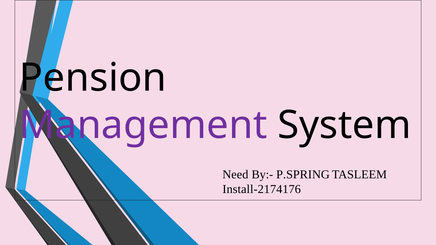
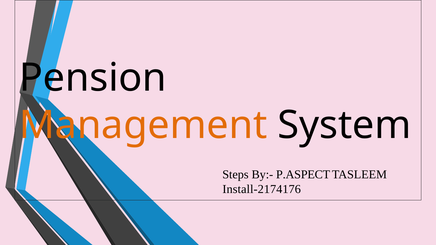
Management colour: purple -> orange (143, 125)
Need: Need -> Steps (235, 175)
P.SPRING: P.SPRING -> P.ASPECT (303, 175)
